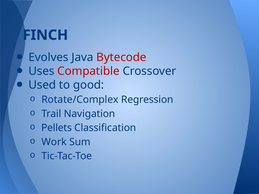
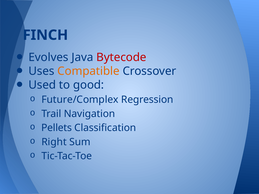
Compatible colour: red -> orange (89, 71)
Rotate/Complex: Rotate/Complex -> Future/Complex (80, 100)
Work: Work -> Right (54, 142)
